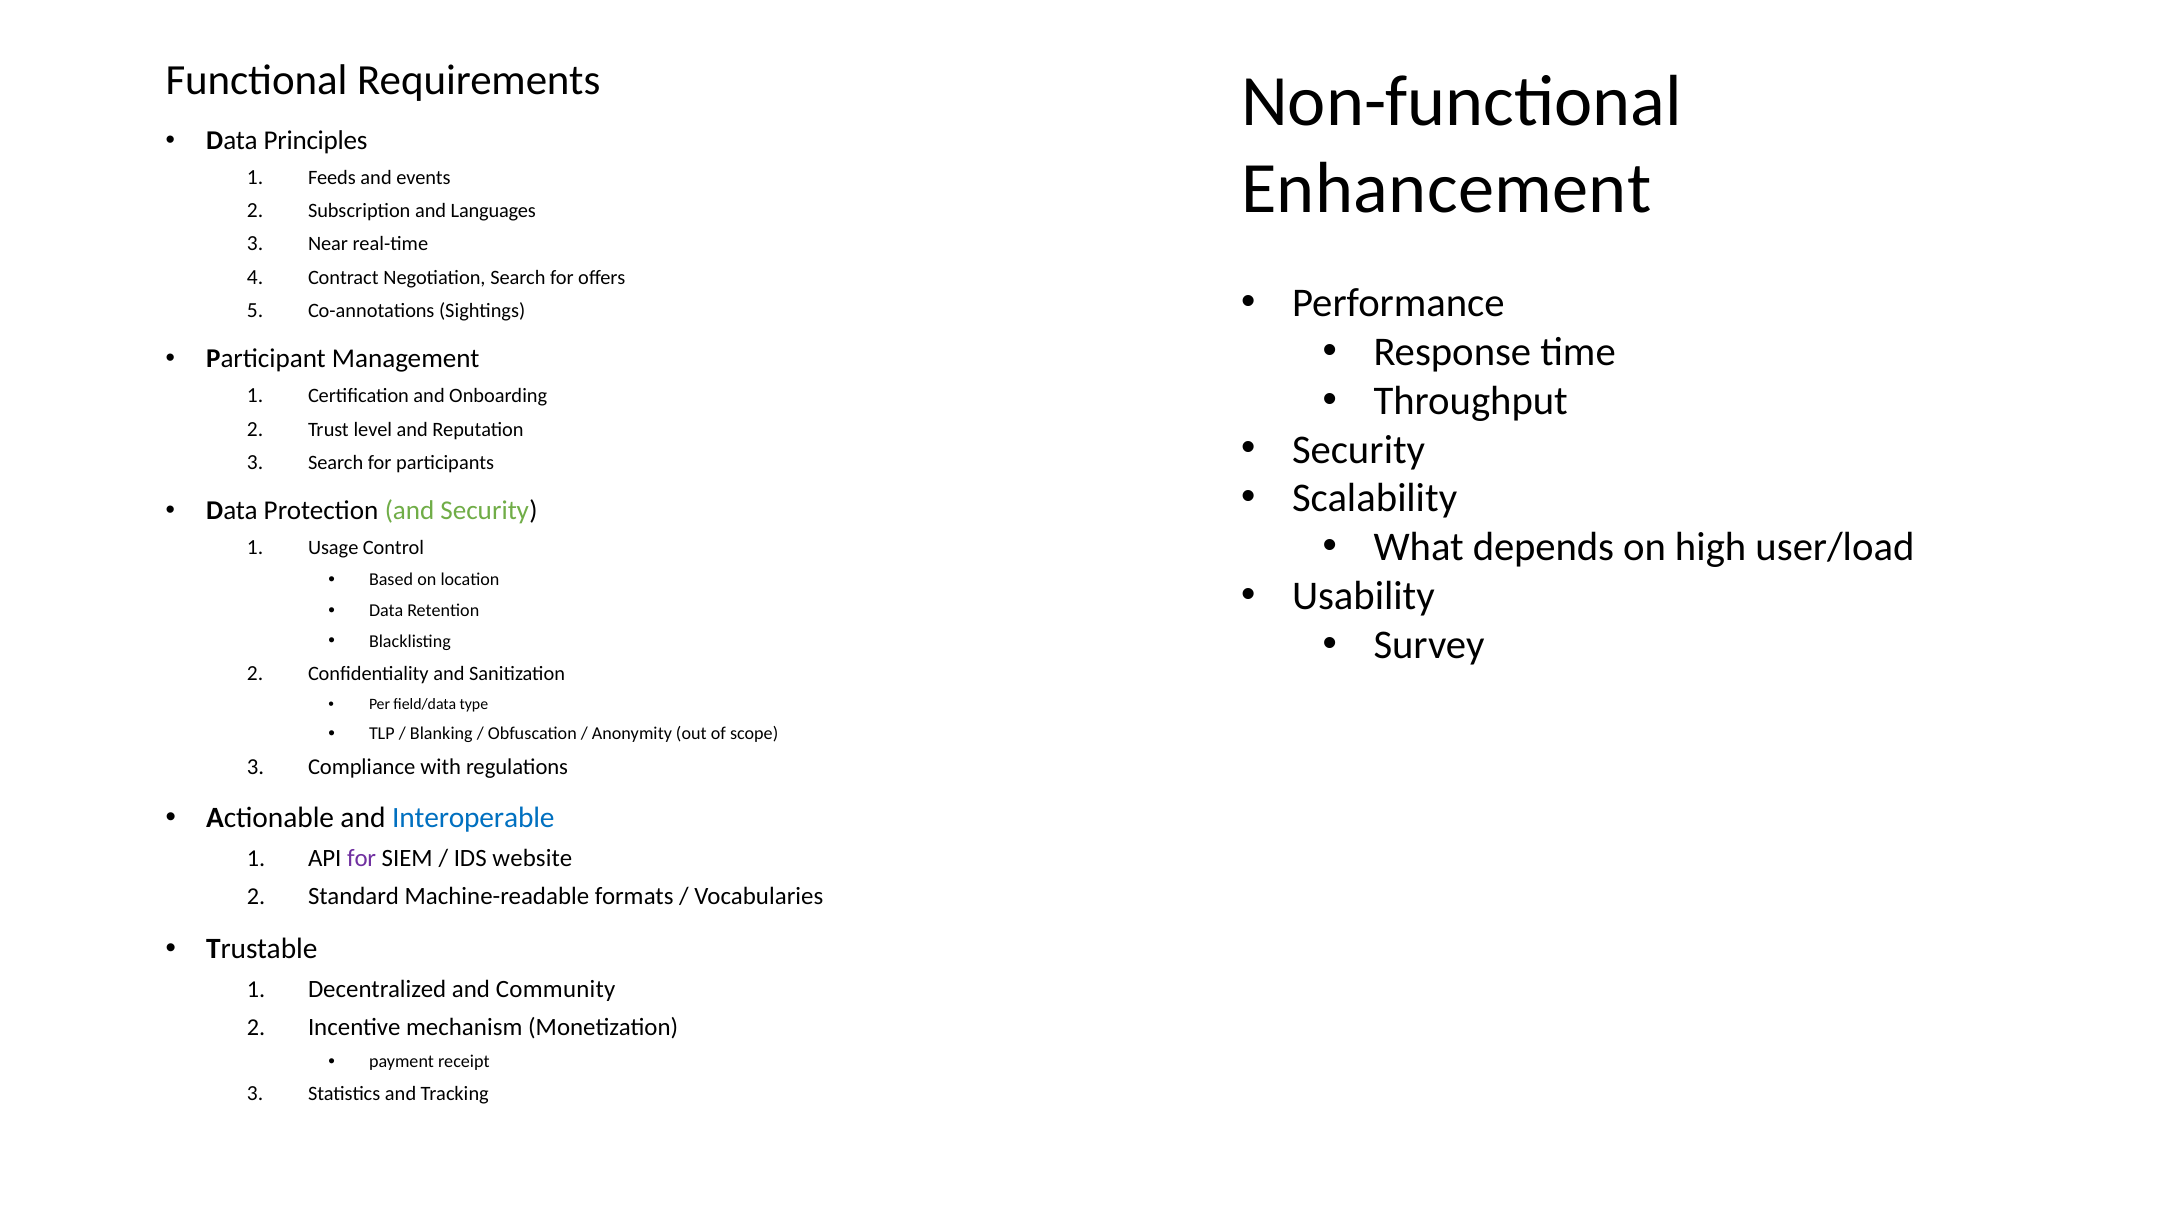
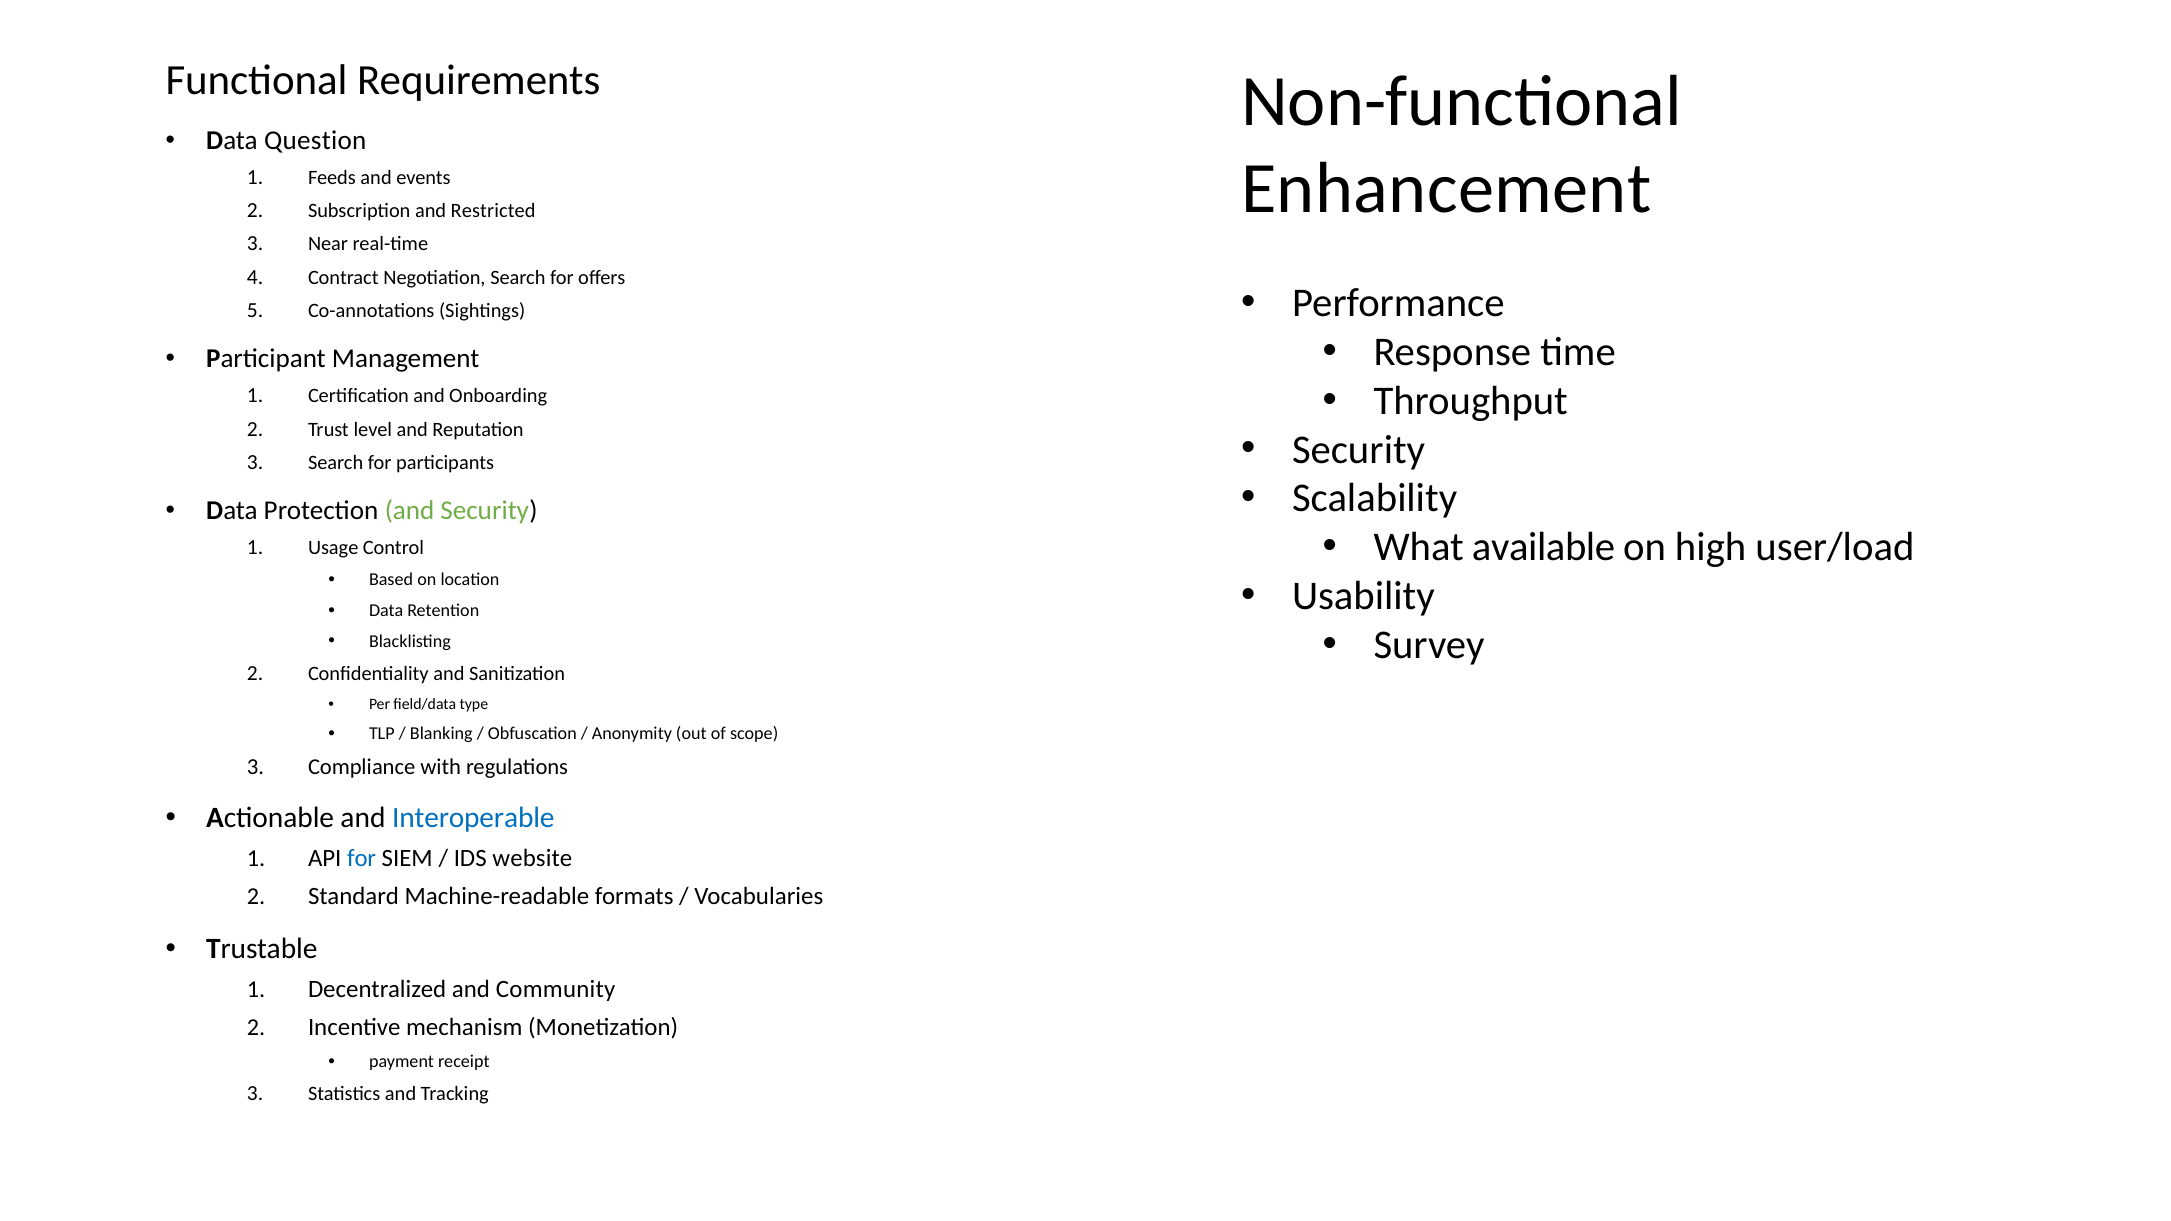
Principles: Principles -> Question (315, 140)
Languages: Languages -> Restricted (493, 211)
depends: depends -> available (1544, 547)
for colour: purple -> blue (362, 859)
